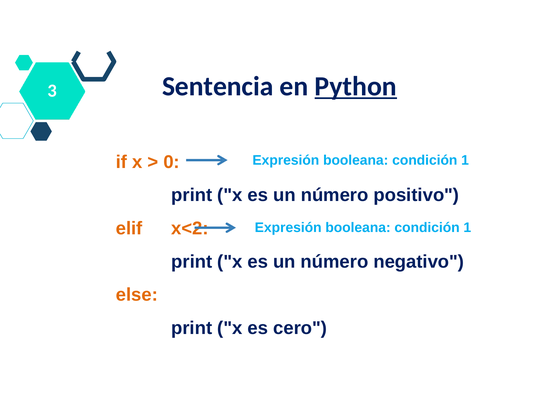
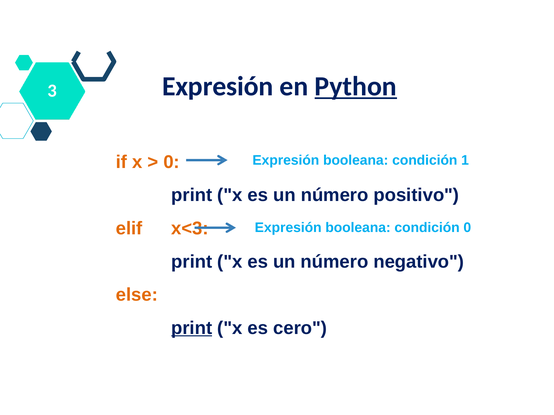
Sentencia: Sentencia -> Expresión (218, 86)
x<2: x<2 -> x<3 (190, 229)
1: 1 -> 0 (467, 228)
print underline: none -> present (192, 328)
